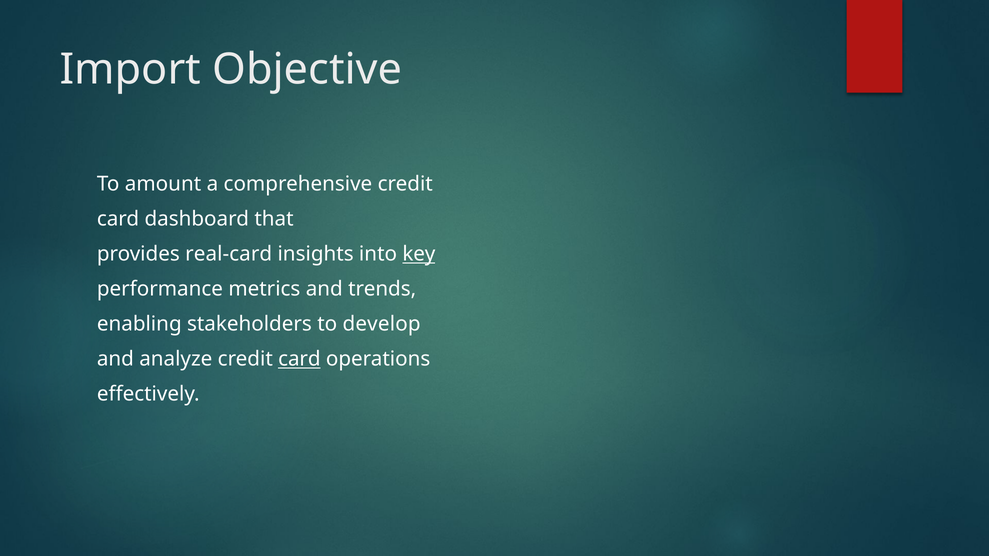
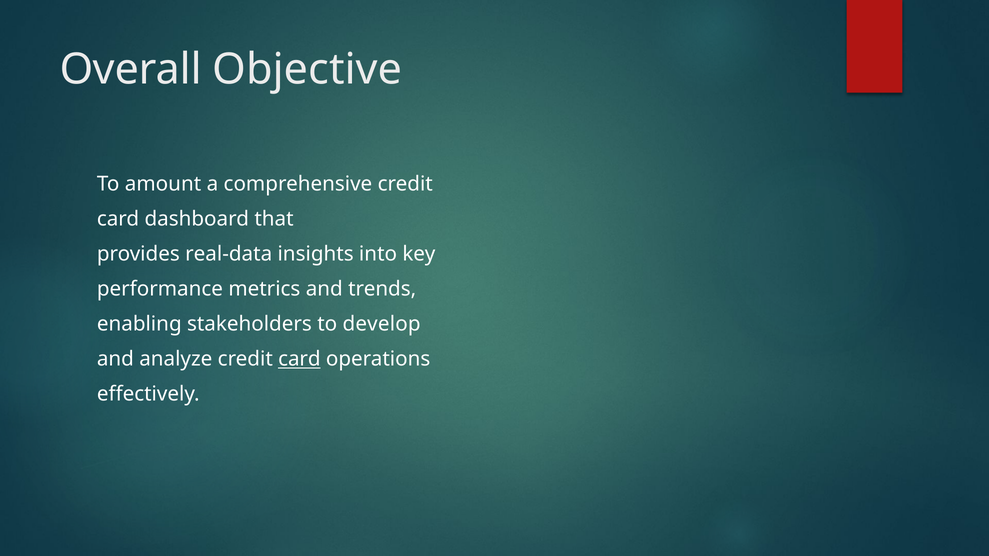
Import: Import -> Overall (131, 69)
real-card: real-card -> real-data (229, 254)
key underline: present -> none (419, 254)
